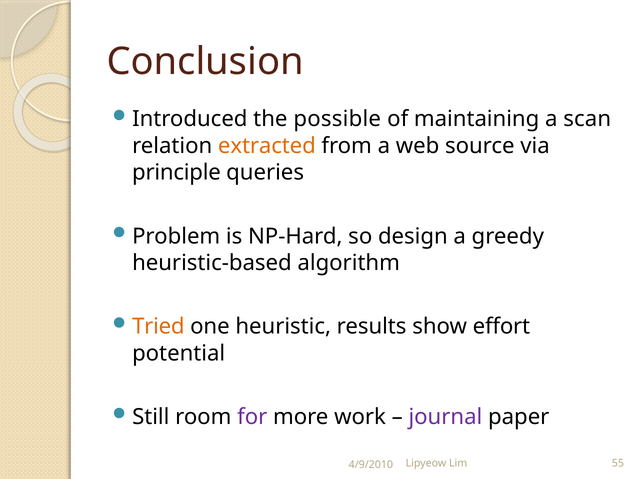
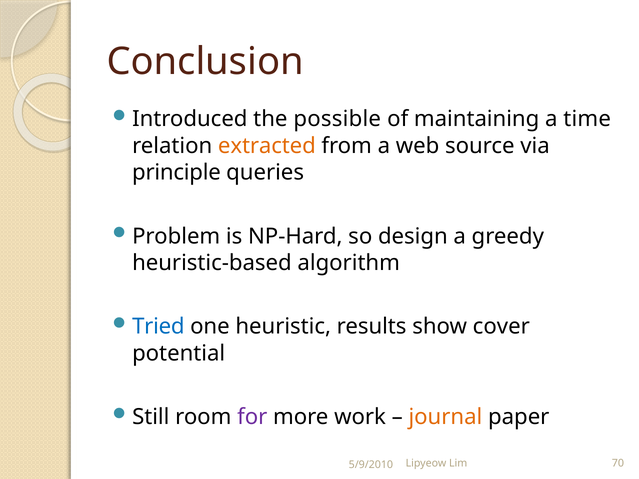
scan: scan -> time (587, 119)
Tried colour: orange -> blue (158, 327)
effort: effort -> cover (501, 327)
journal colour: purple -> orange (445, 417)
55: 55 -> 70 (618, 463)
4/9/2010: 4/9/2010 -> 5/9/2010 (371, 465)
